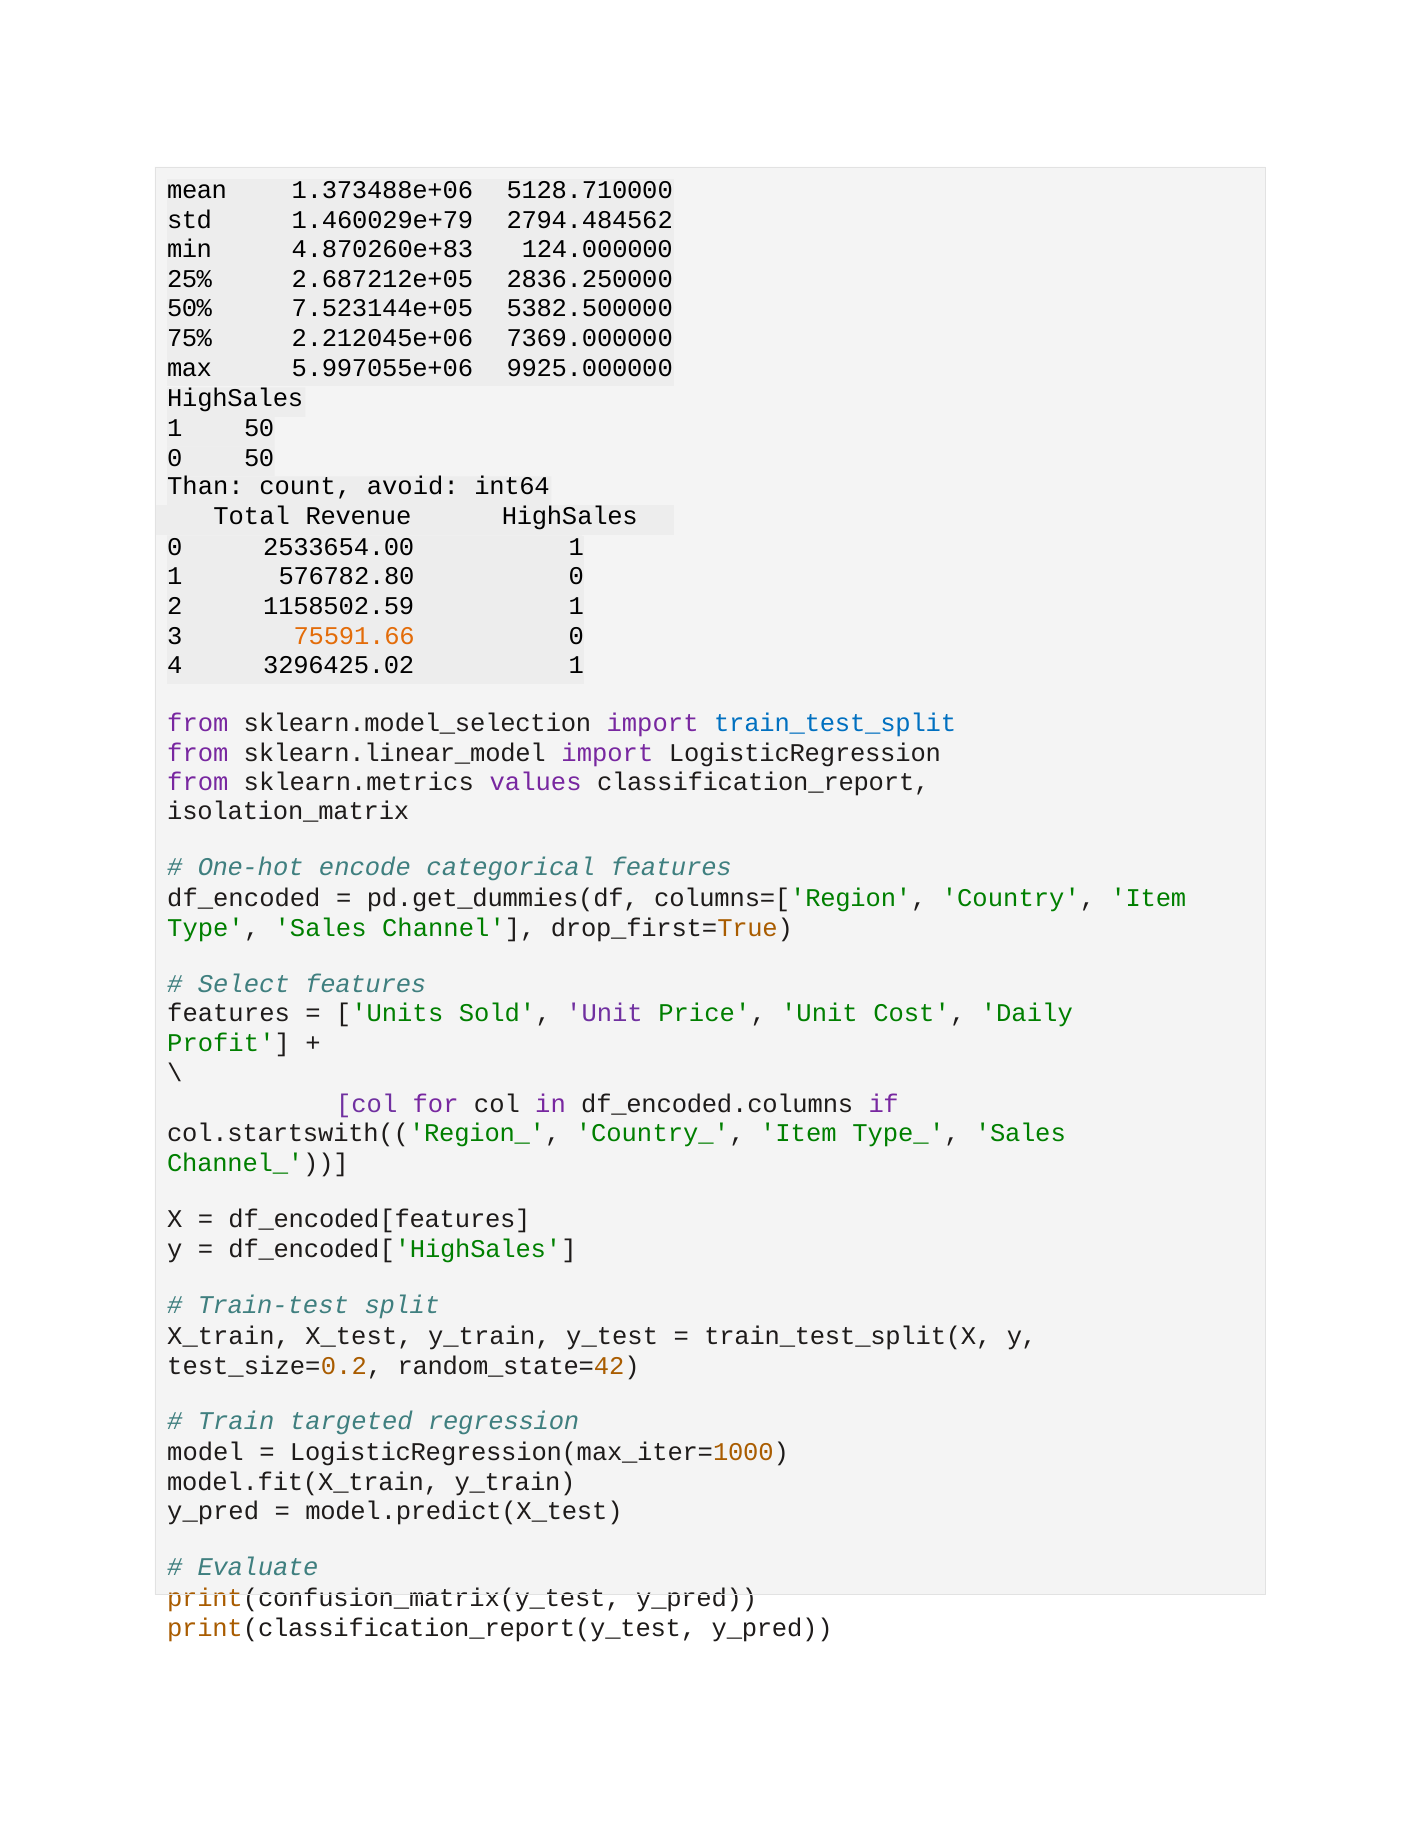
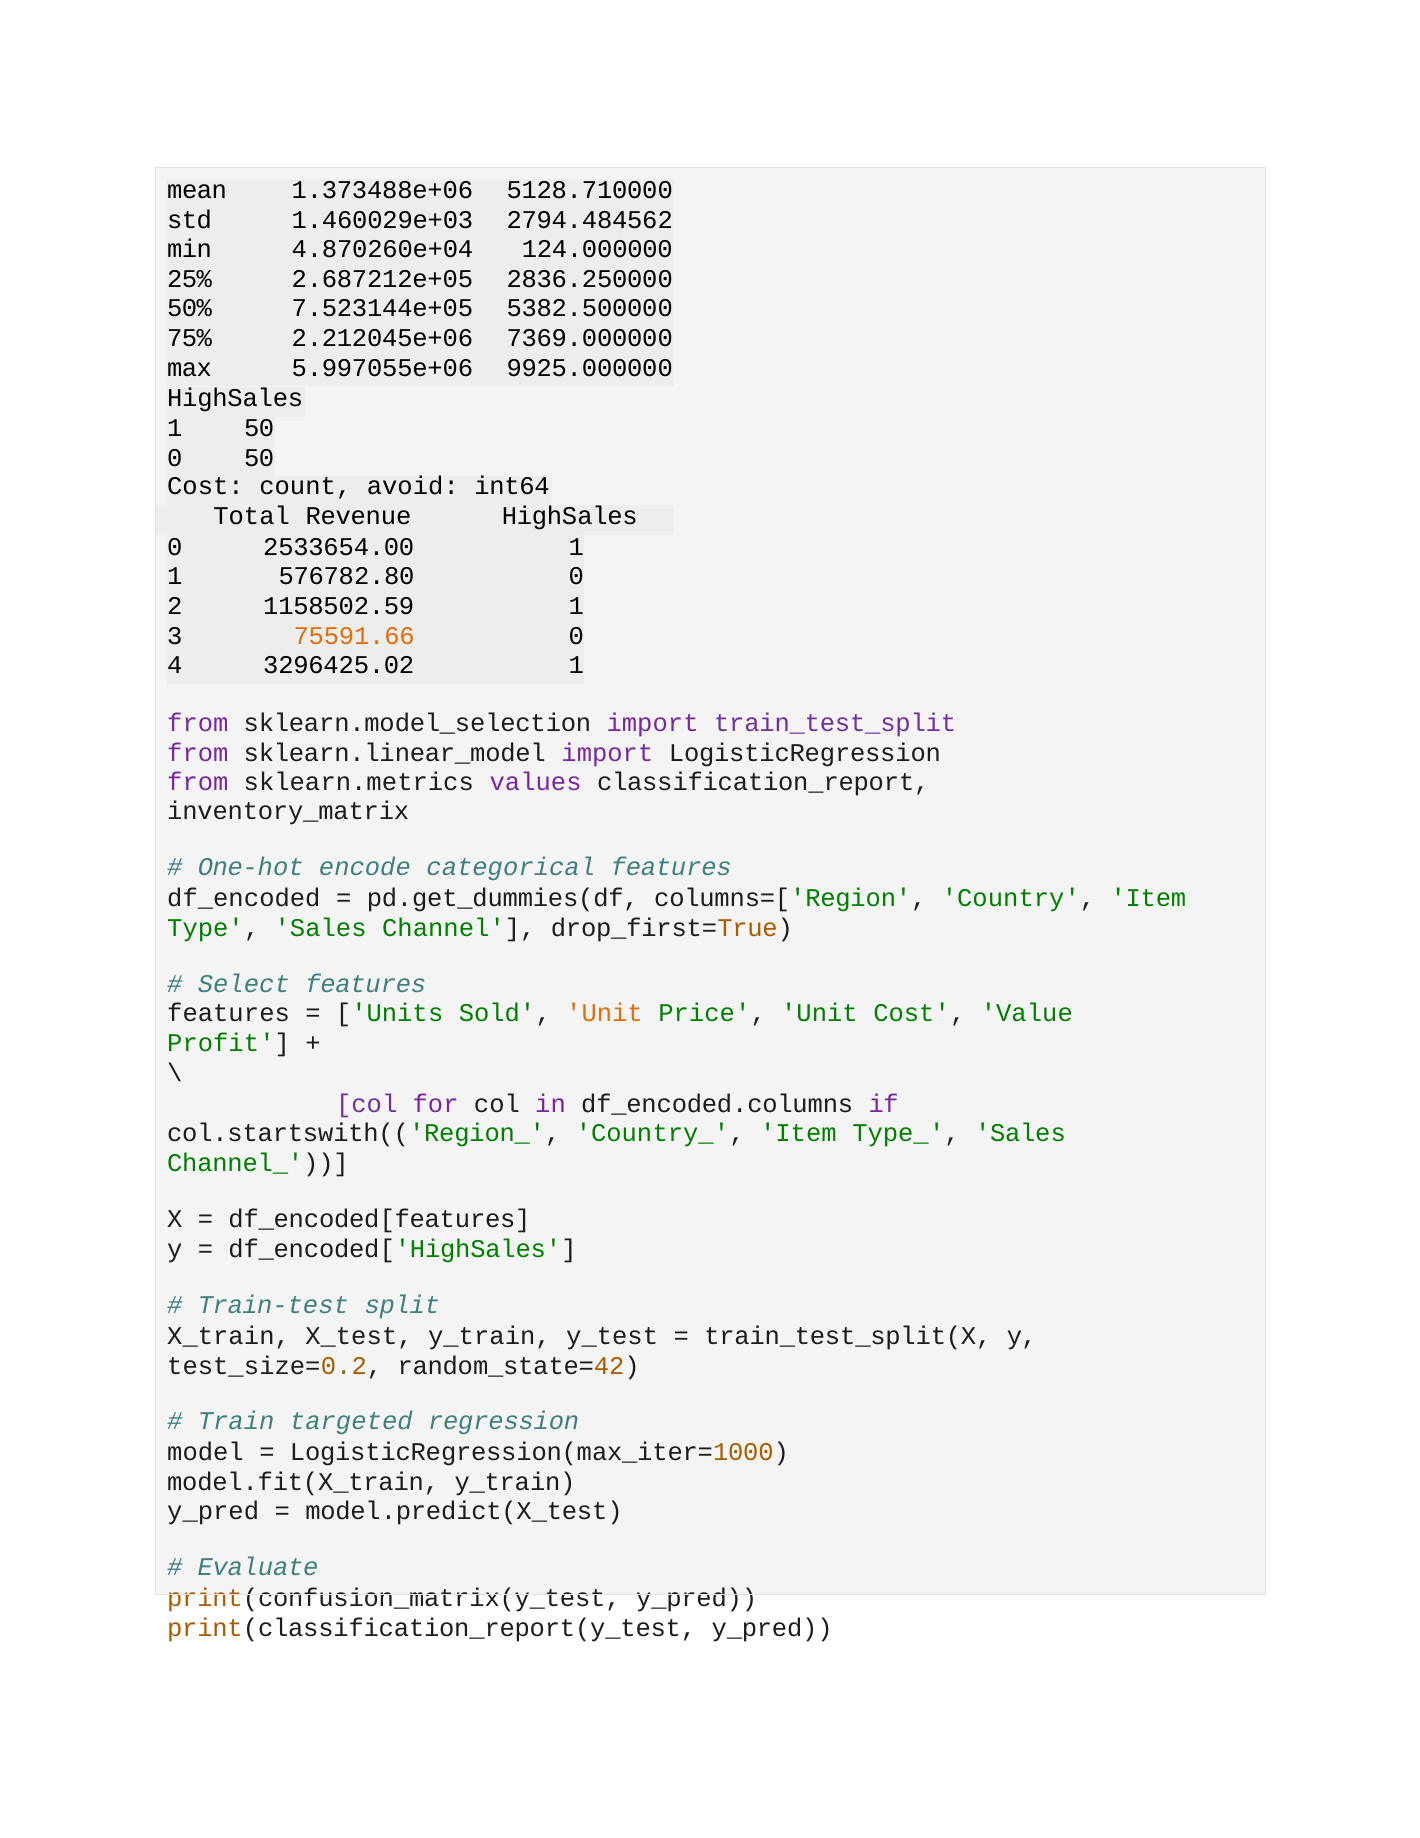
1.460029e+79: 1.460029e+79 -> 1.460029e+03 (382, 220)
4.870260e+83: 4.870260e+83 -> 4.870260e+04 (382, 249)
Than: Than -> Cost (205, 486)
train_test_split colour: blue -> purple (835, 723)
isolation_matrix: isolation_matrix -> inventory_matrix (288, 811)
Unit colour: purple -> orange (604, 1013)
Daily: Daily -> Value (1027, 1013)
